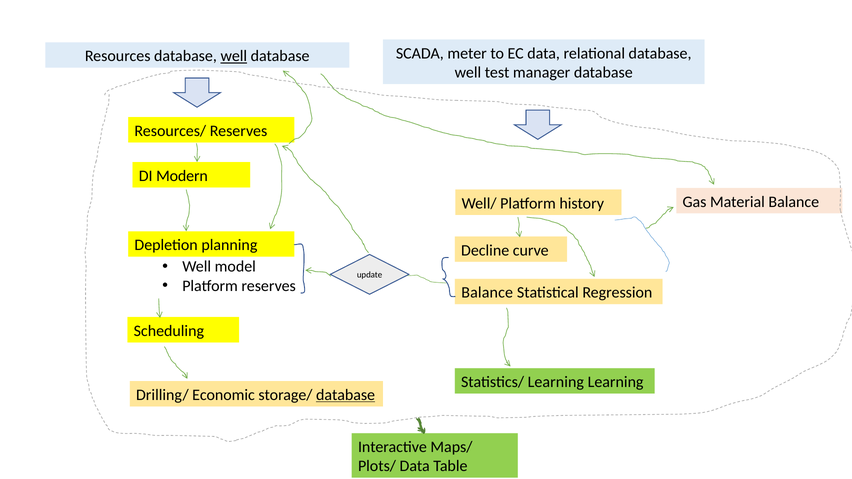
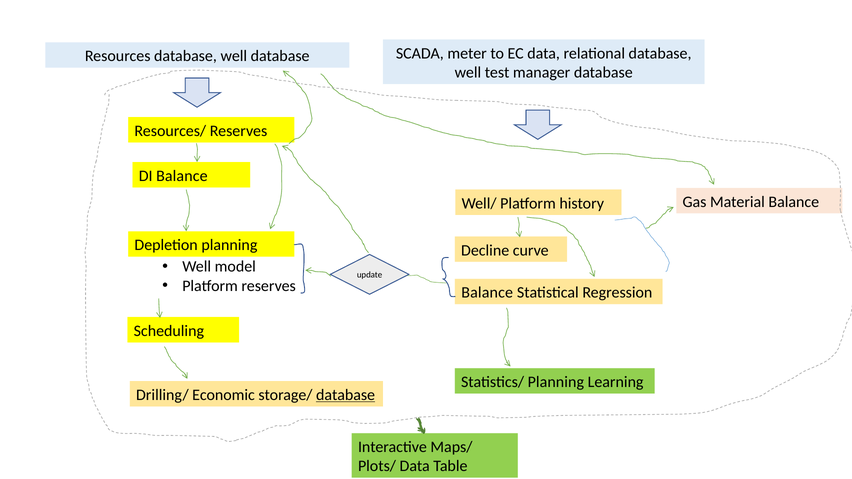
well underline: present -> none (234, 56)
DI Modern: Modern -> Balance (182, 176)
Statistics/ Learning: Learning -> Planning (556, 382)
